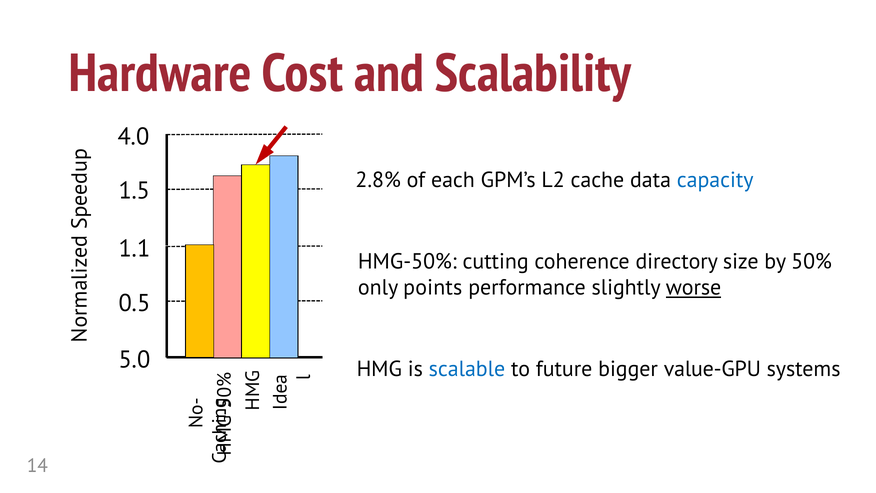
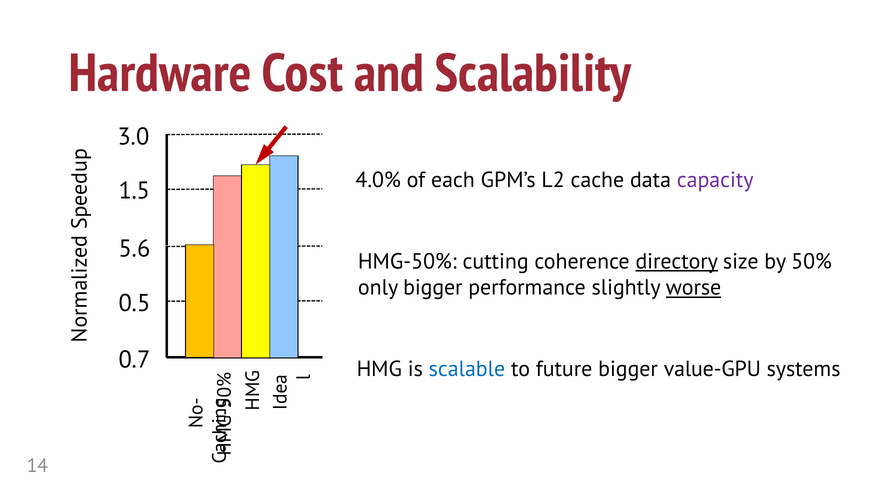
4.0: 4.0 -> 3.0 (133, 136)
2.8%: 2.8% -> 4.0% (378, 180)
capacity colour: blue -> purple (715, 180)
1.1: 1.1 -> 5.6 (135, 249)
directory underline: none -> present (677, 261)
only points: points -> bigger (433, 288)
5.0: 5.0 -> 0.7 (135, 359)
